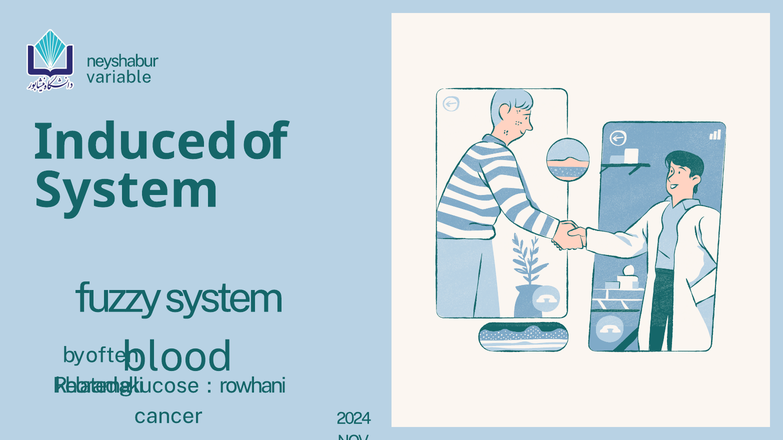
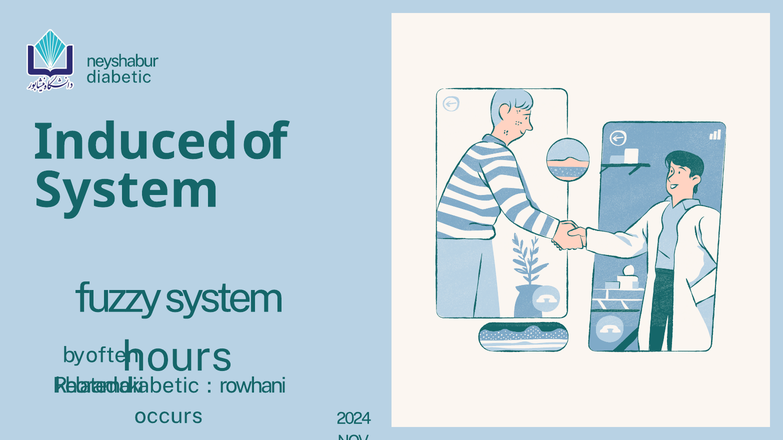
variable: variable -> diabetic (119, 77)
blood: blood -> hours (177, 357)
glucose: glucose -> diabetic (159, 386)
cancer: cancer -> occurs (168, 416)
